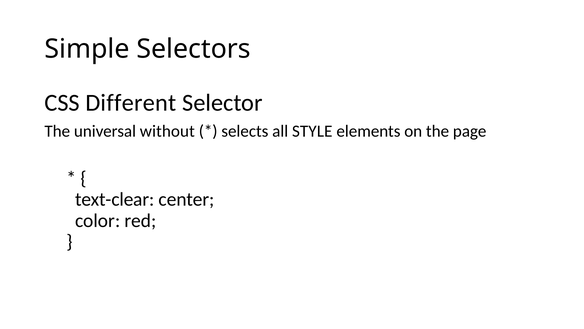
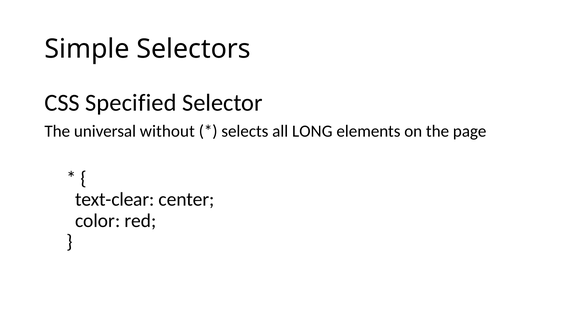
Different: Different -> Specified (131, 103)
STYLE: STYLE -> LONG (312, 131)
